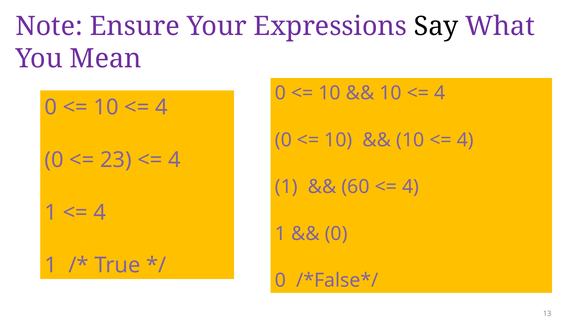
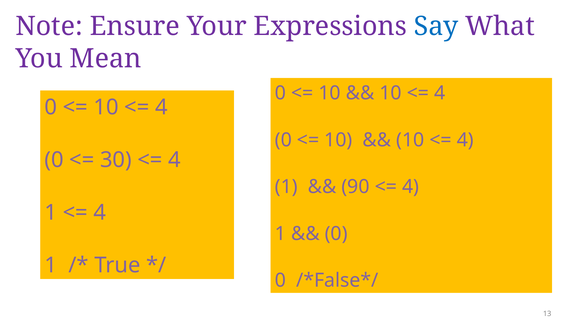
Say colour: black -> blue (436, 26)
23: 23 -> 30 (116, 160)
60: 60 -> 90 (356, 187)
